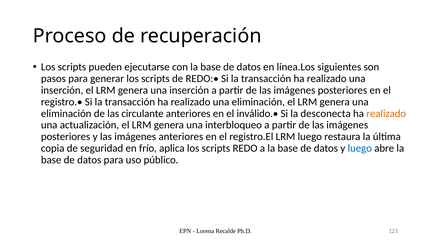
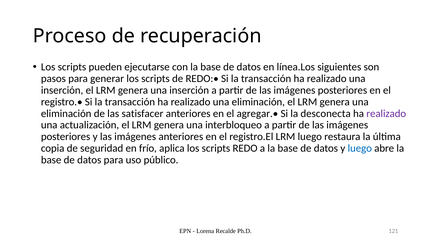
circulante: circulante -> satisfacer (143, 114)
inválido.•: inválido.• -> agregar.• (257, 114)
realizado colour: orange -> purple (386, 114)
